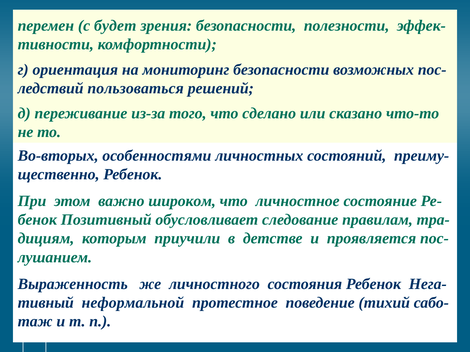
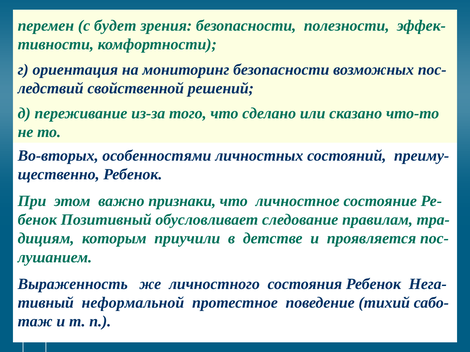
пользоваться: пользоваться -> свойственной (136, 88)
широком: широком -> признаки (182, 201)
